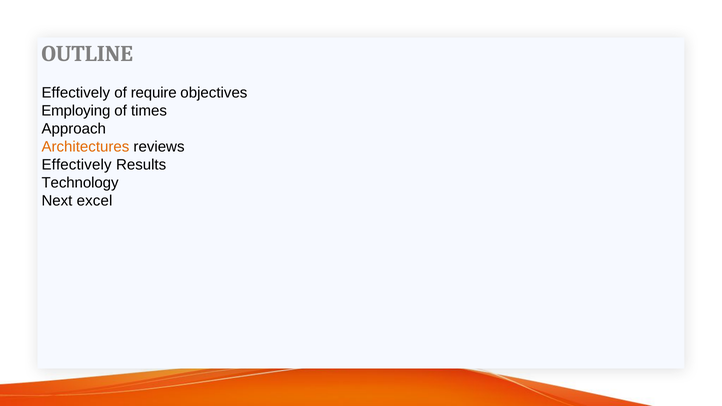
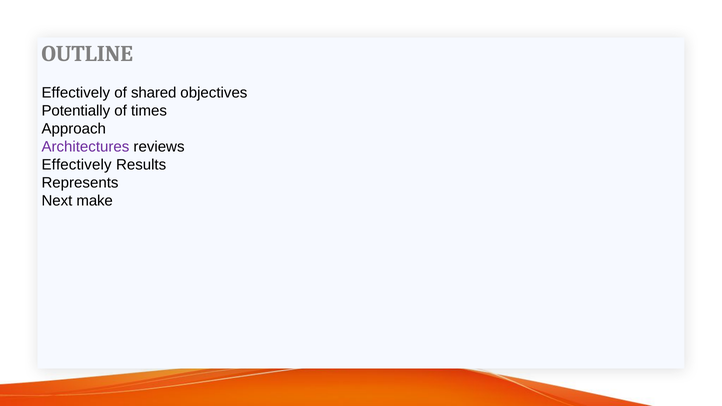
require: require -> shared (154, 93)
Employing: Employing -> Potentially (76, 111)
Architectures colour: orange -> purple (85, 147)
Technology: Technology -> Represents (80, 183)
excel: excel -> make (95, 201)
